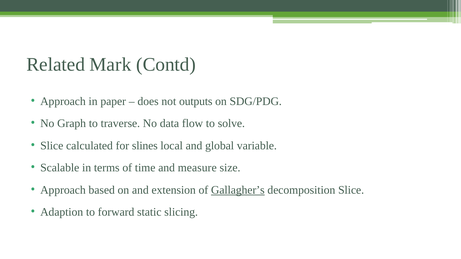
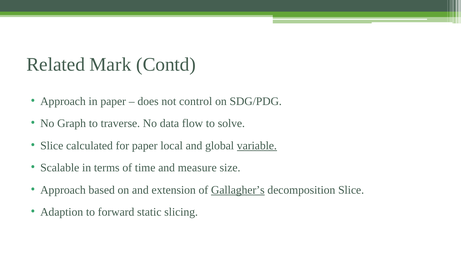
outputs: outputs -> control (196, 101)
for slines: slines -> paper (145, 146)
variable underline: none -> present (257, 146)
